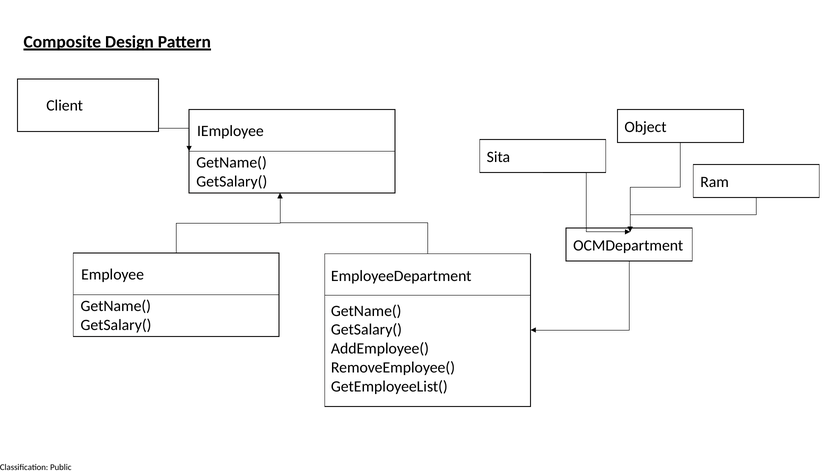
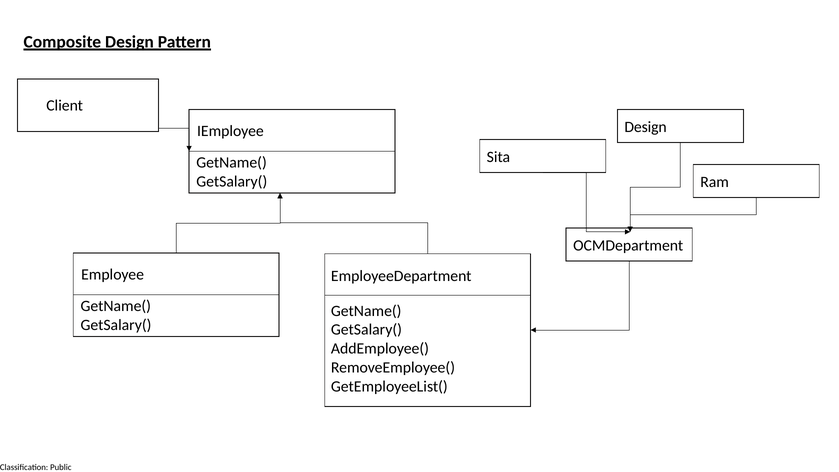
Object: Object -> Design (646, 127)
